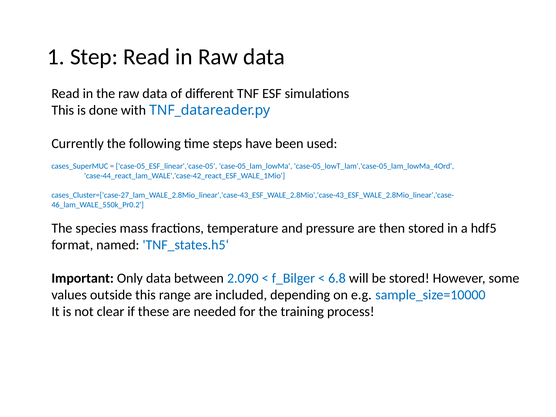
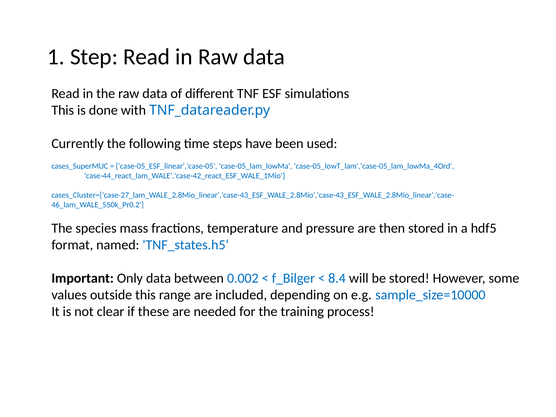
2.090: 2.090 -> 0.002 (243, 278)
6.8: 6.8 -> 8.4 (337, 278)
